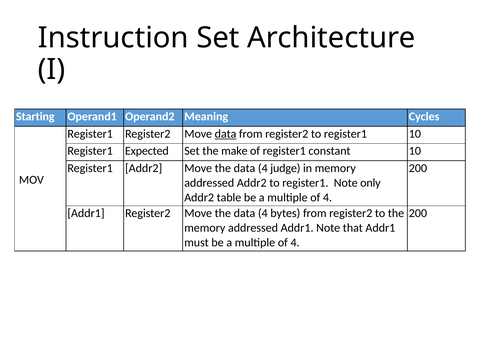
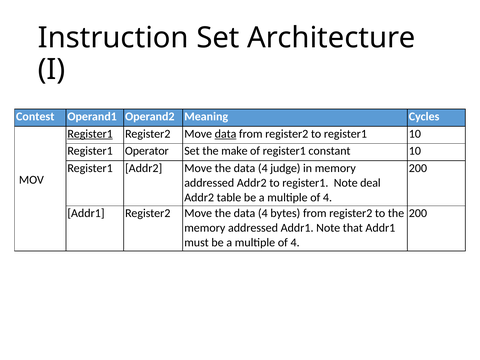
Starting: Starting -> Contest (35, 116)
Register1 underline: none -> present (90, 134)
Expected: Expected -> Operator (147, 151)
only: only -> deal (370, 183)
